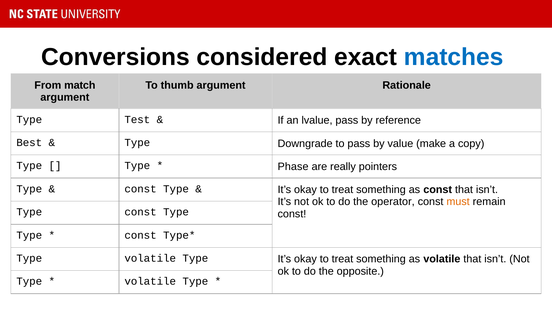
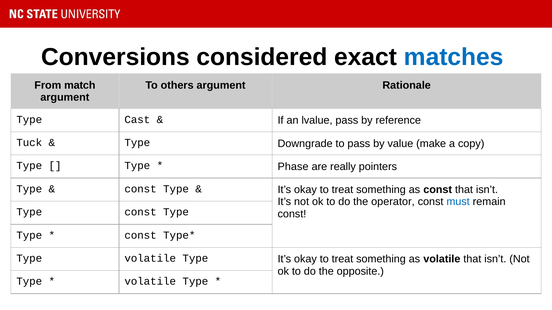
thumb: thumb -> others (177, 85)
Test: Test -> Cast (137, 120)
Best: Best -> Tuck (29, 143)
must colour: orange -> blue (458, 202)
